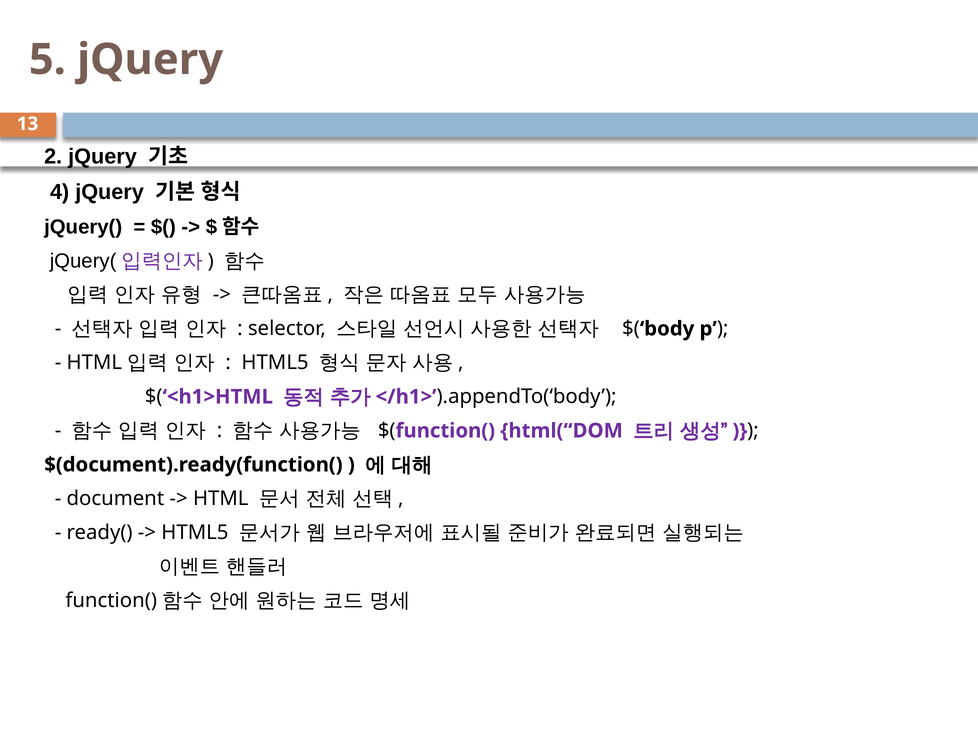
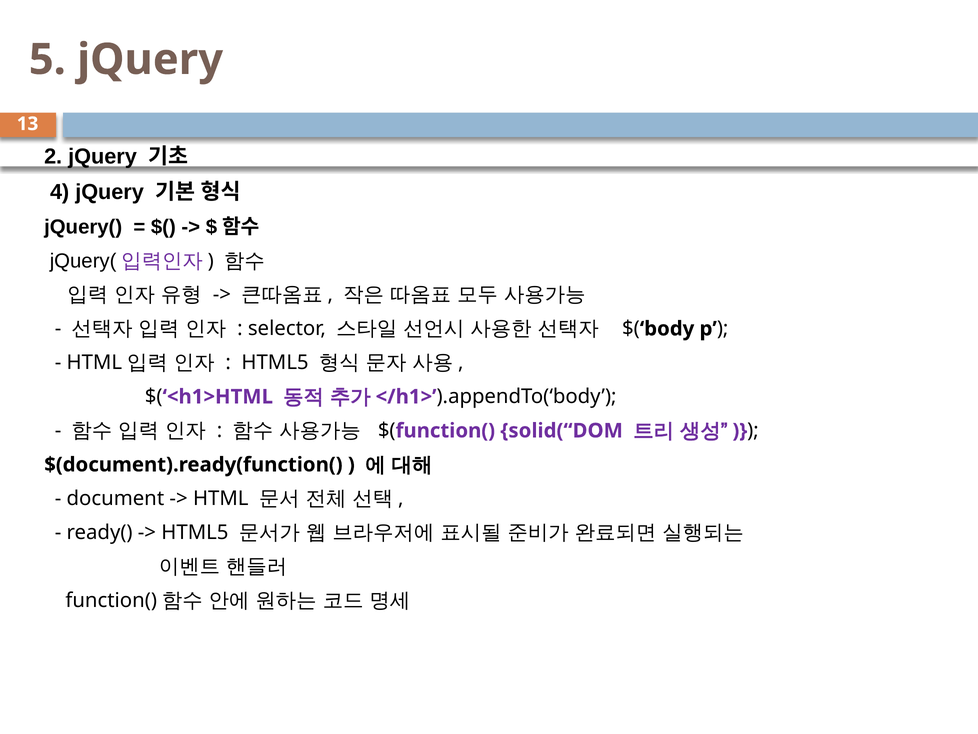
html(“DOM: html(“DOM -> solid(“DOM (562, 430)
